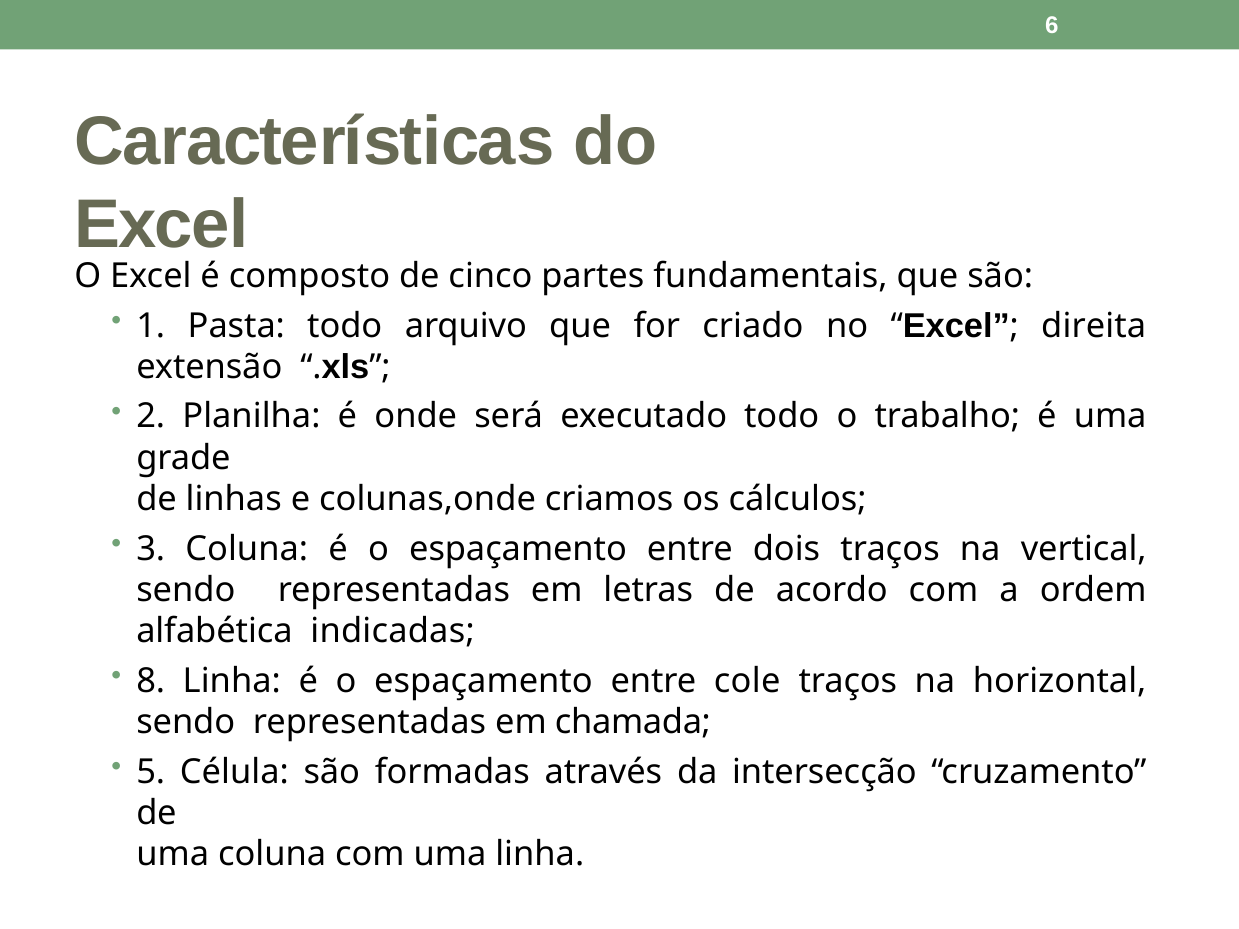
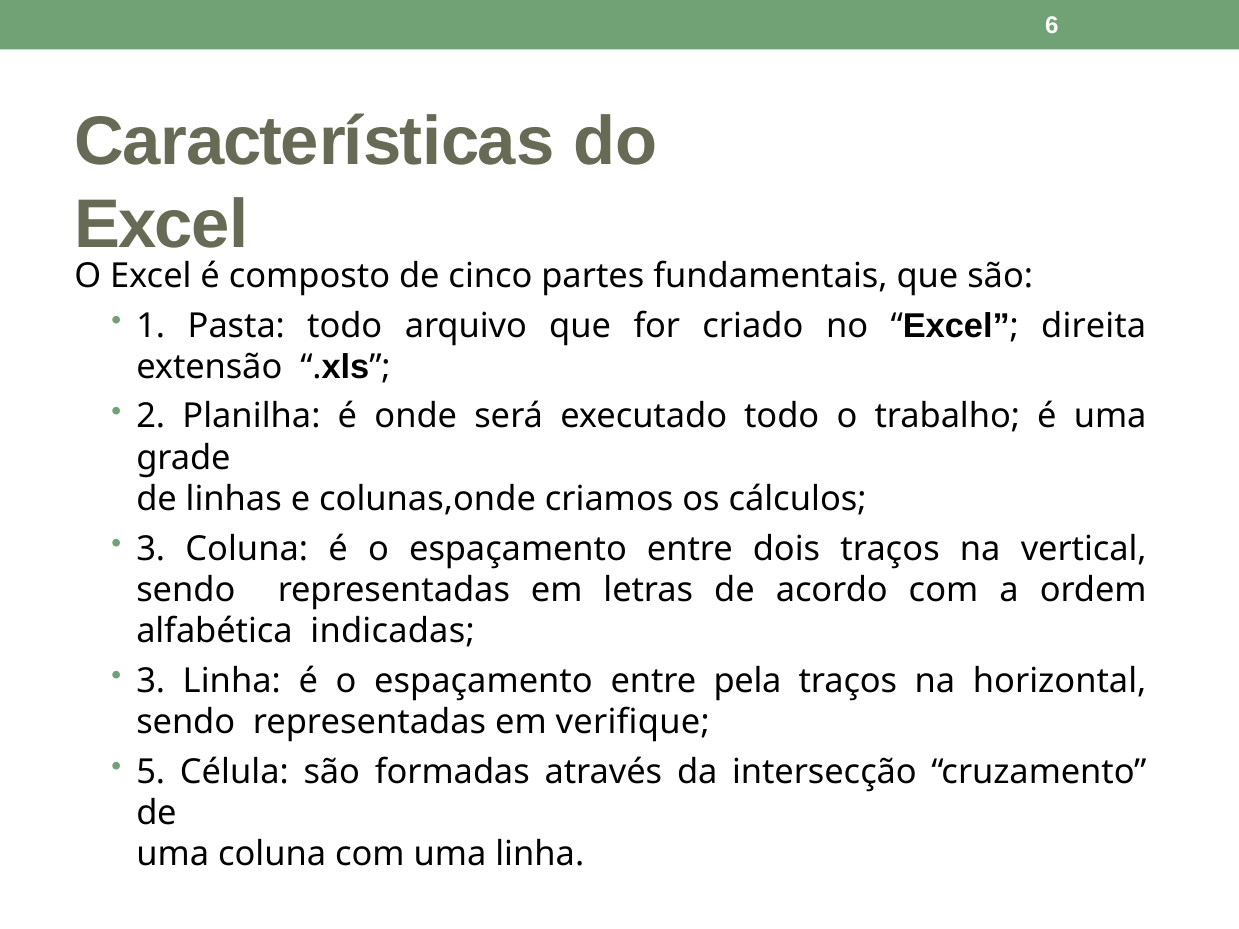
8: 8 -> 3 (151, 681)
cole: cole -> pela (748, 681)
chamada: chamada -> verifique (633, 722)
